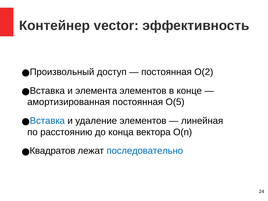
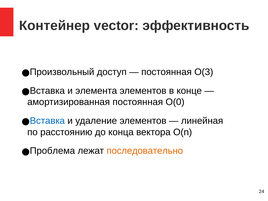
O(2: O(2 -> O(3 (204, 72)
O(5: O(5 -> O(0 (175, 102)
Квадратов: Квадратов -> Проблема (52, 151)
последовательно colour: blue -> orange (145, 151)
